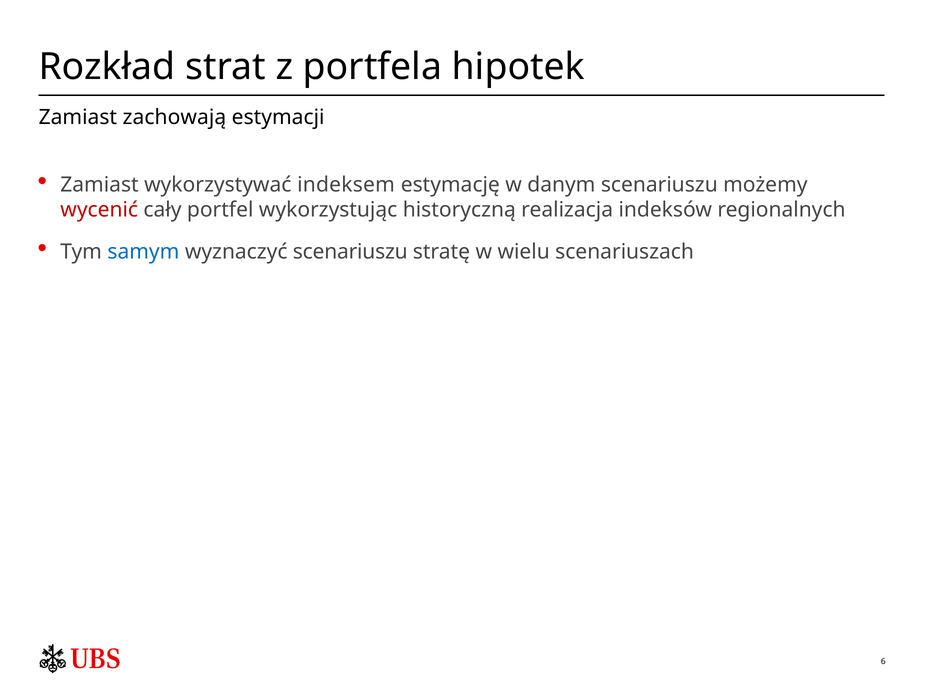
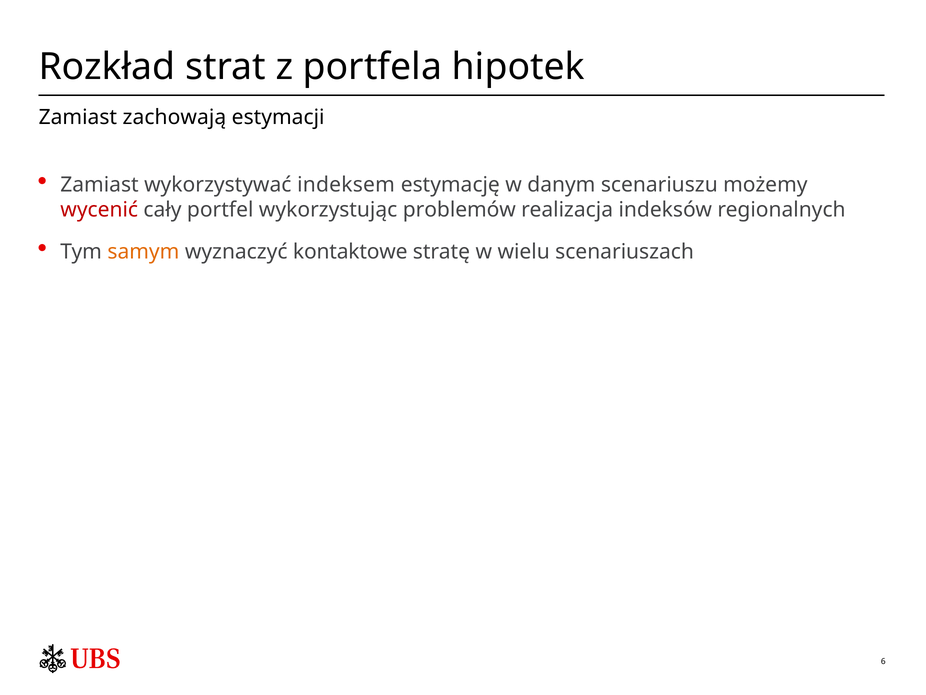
historyczną: historyczną -> problemów (459, 210)
samym colour: blue -> orange (143, 252)
wyznaczyć scenariuszu: scenariuszu -> kontaktowe (350, 252)
